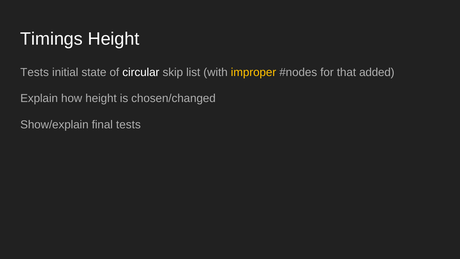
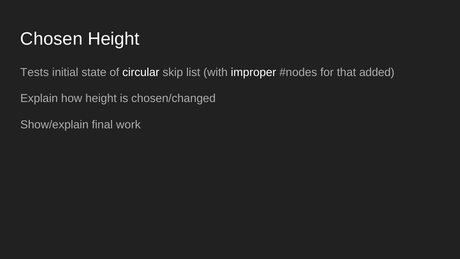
Timings: Timings -> Chosen (51, 39)
improper colour: yellow -> white (254, 72)
final tests: tests -> work (128, 124)
